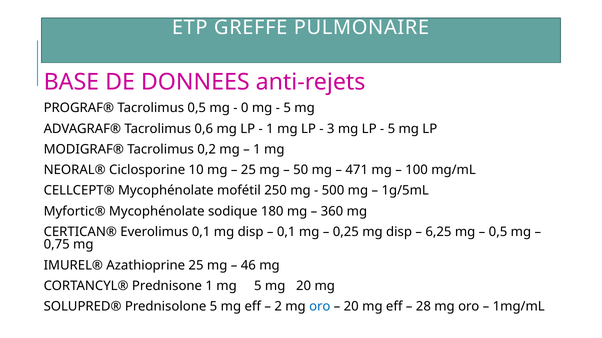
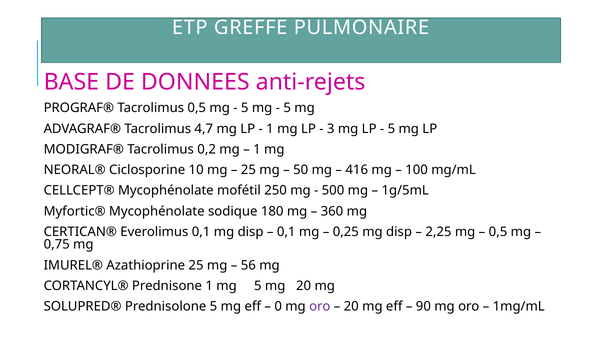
0: 0 -> 5 (245, 108)
0,6: 0,6 -> 4,7 (204, 129)
471: 471 -> 416 (357, 170)
6,25: 6,25 -> 2,25 (438, 232)
46: 46 -> 56 (248, 266)
2: 2 -> 0 (278, 307)
oro colour: blue -> purple (320, 307)
28: 28 -> 90 (423, 307)
